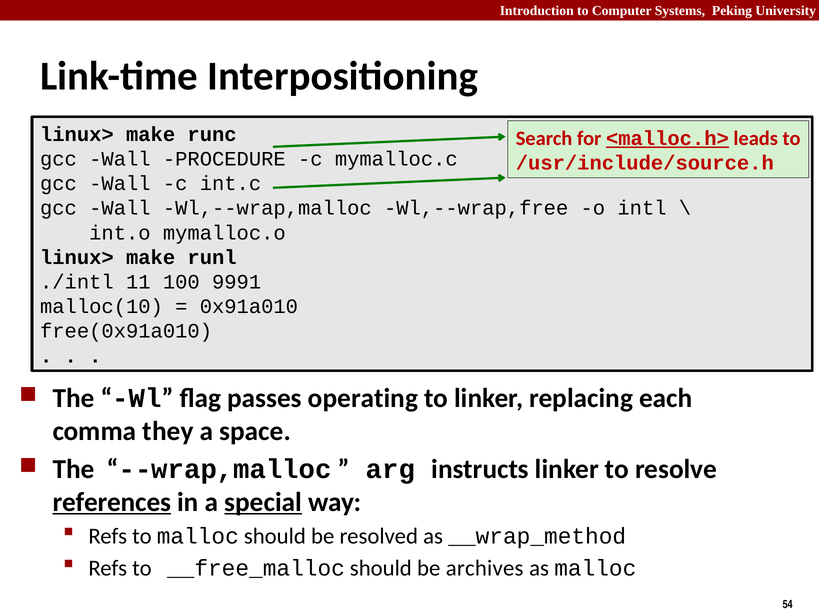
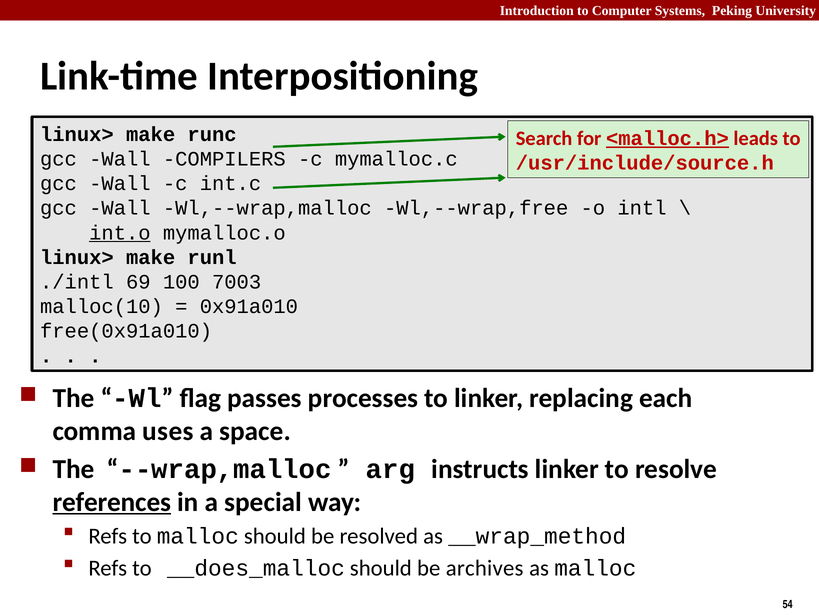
PROCEDURE: PROCEDURE -> COMPILERS (224, 159)
int.o underline: none -> present (120, 233)
11: 11 -> 69 (138, 282)
9991: 9991 -> 7003 (237, 282)
operating: operating -> processes (363, 398)
they: they -> uses (168, 431)
special underline: present -> none (263, 502)
__free_malloc: __free_malloc -> __does_malloc (256, 568)
